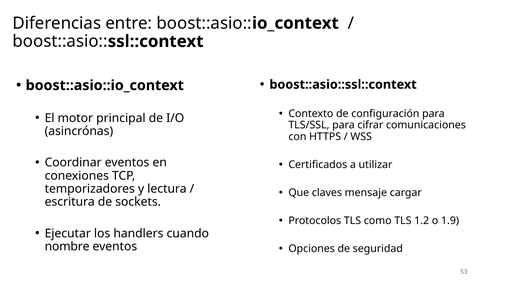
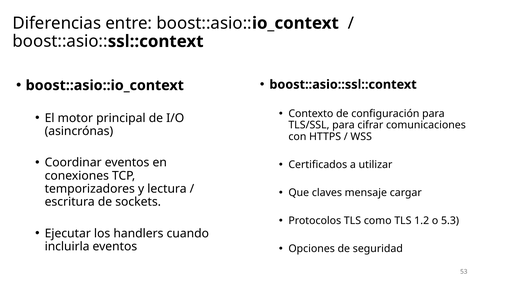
1.9: 1.9 -> 5.3 (450, 220)
nombre: nombre -> incluirla (67, 246)
